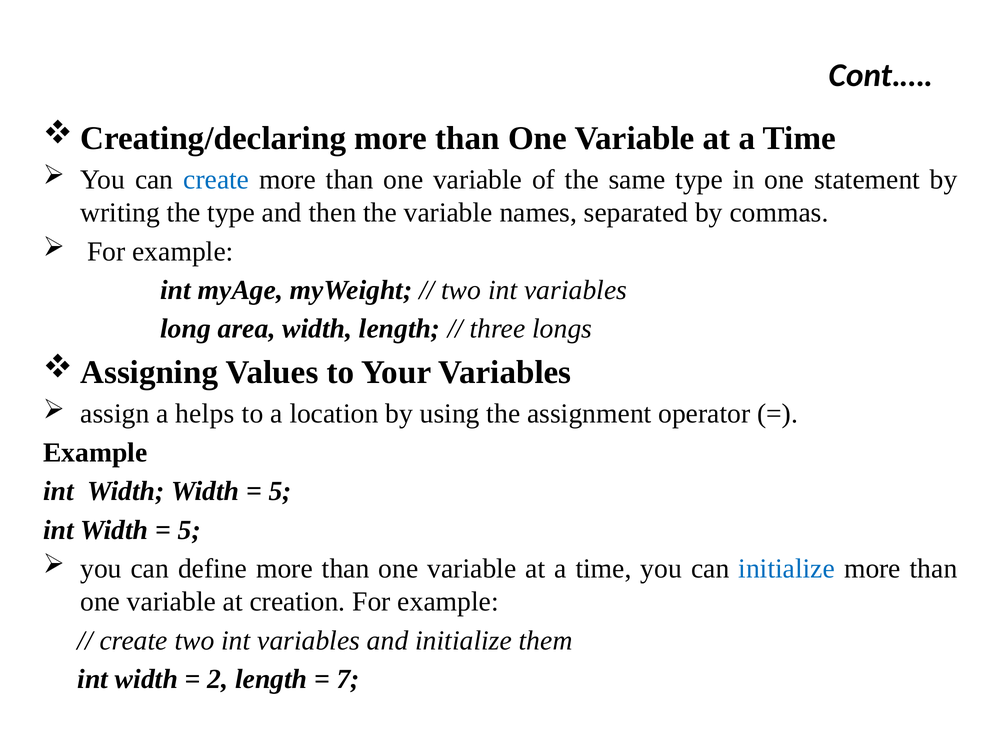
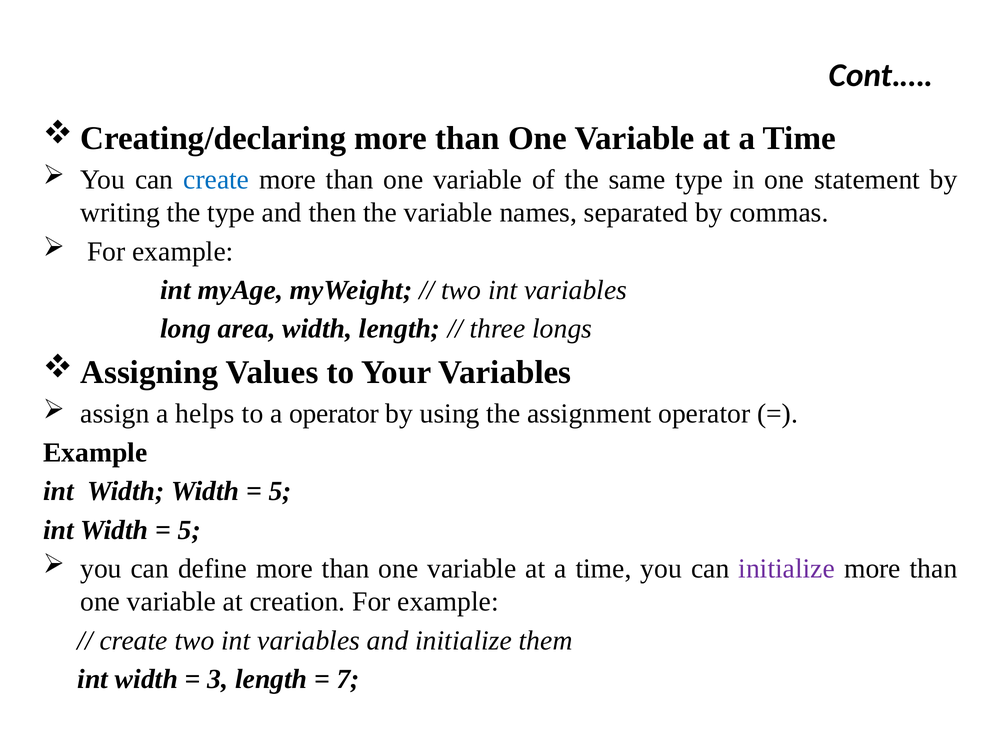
a location: location -> operator (334, 414)
initialize colour: blue -> purple (787, 568)
2: 2 -> 3 (218, 679)
